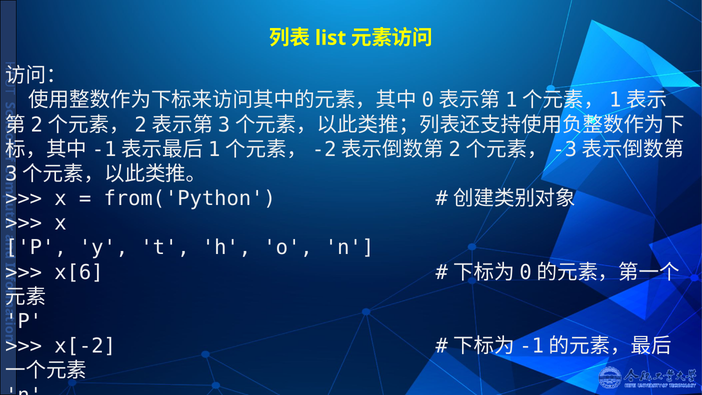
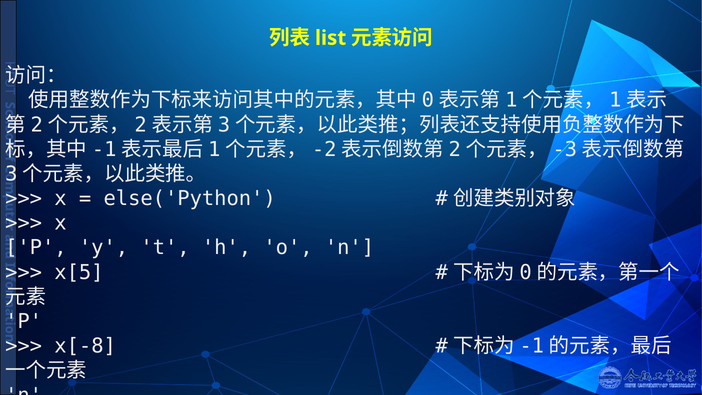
from('Python: from('Python -> else('Python (190, 198)
x[6: x[6 -> x[5 (79, 272)
x[-2: x[-2 -> x[-8 (85, 346)
